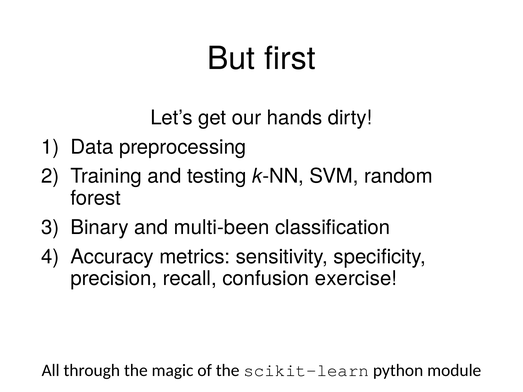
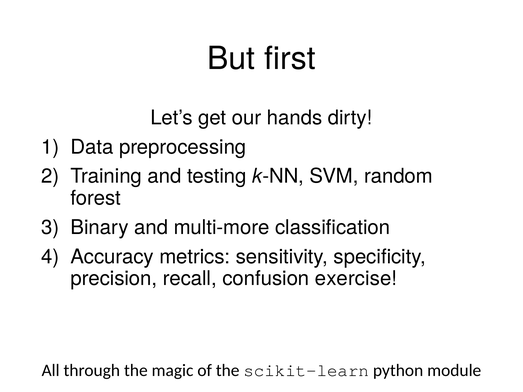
multi-been: multi-been -> multi-more (222, 228)
